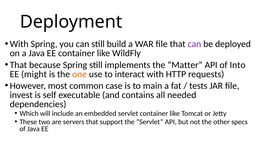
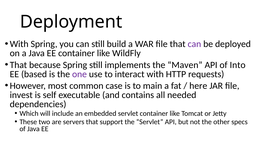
Matter: Matter -> Maven (185, 65)
might: might -> based (34, 74)
one colour: orange -> purple (79, 74)
tests: tests -> here (198, 86)
